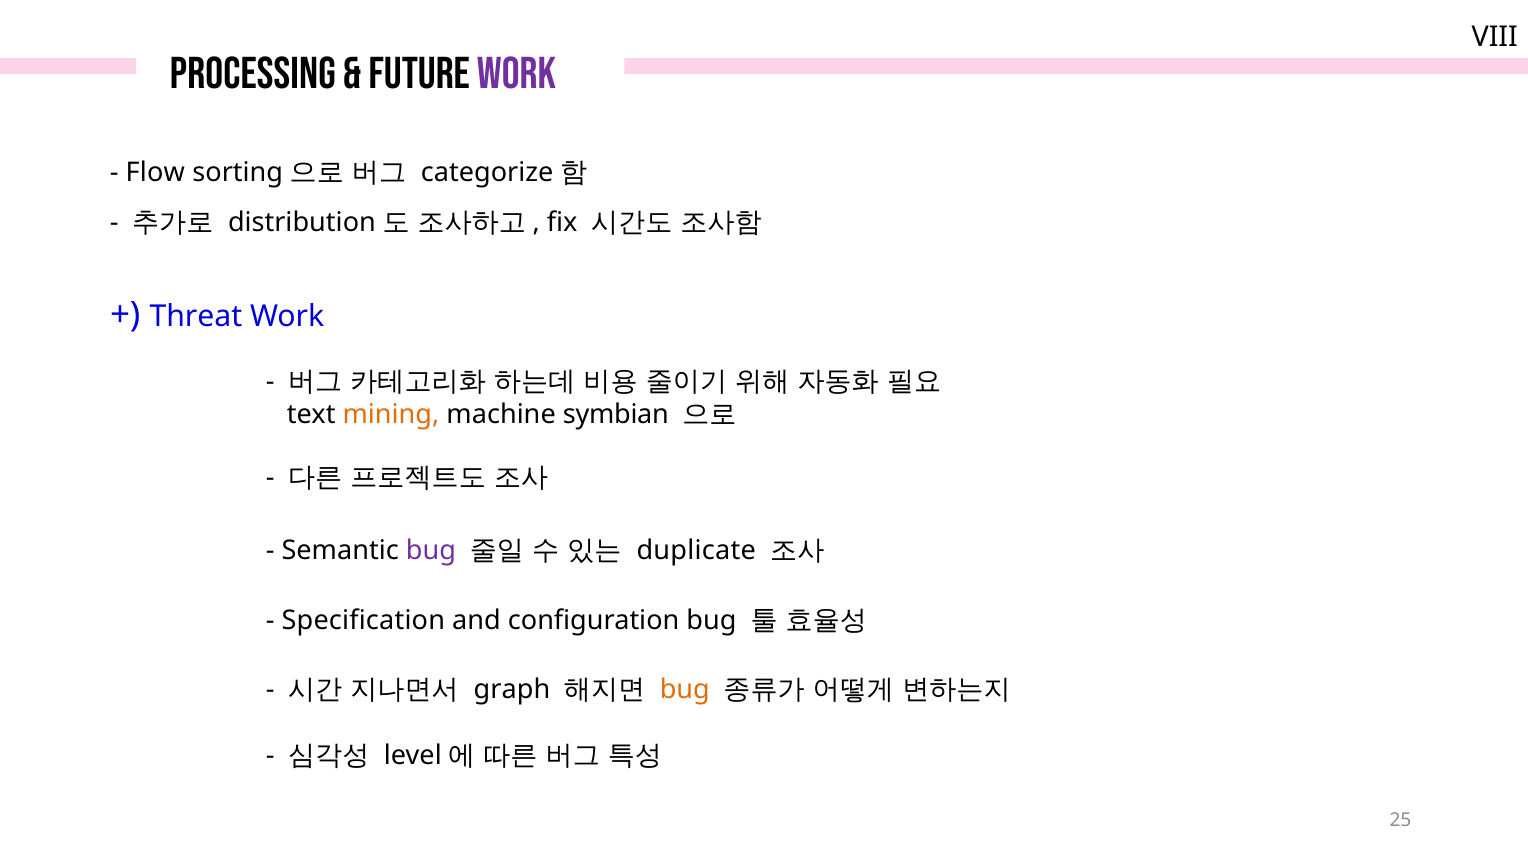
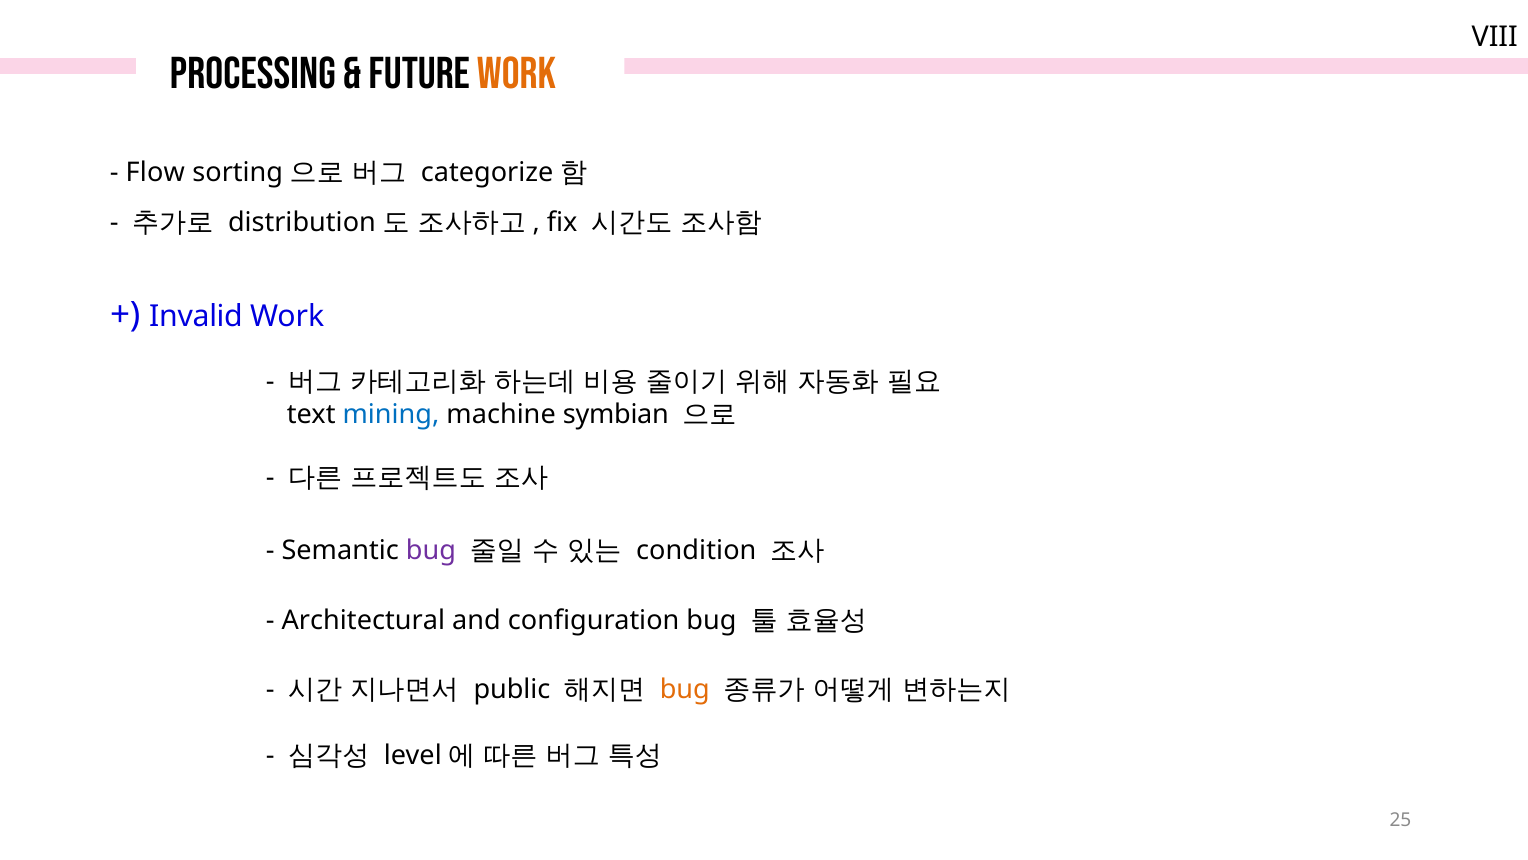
work colour: purple -> orange (516, 74)
Threat: Threat -> Invalid (196, 316)
mining colour: orange -> blue (391, 414)
duplicate: duplicate -> condition (696, 550)
Specification: Specification -> Architectural (363, 620)
graph: graph -> public (512, 689)
